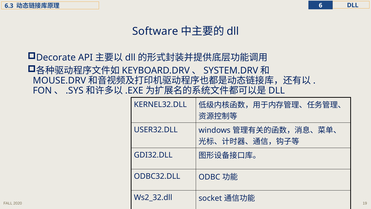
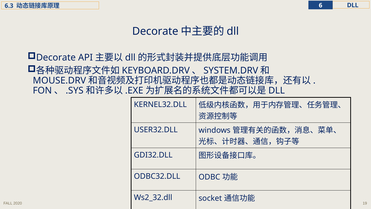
Software: Software -> Decorate (155, 31)
